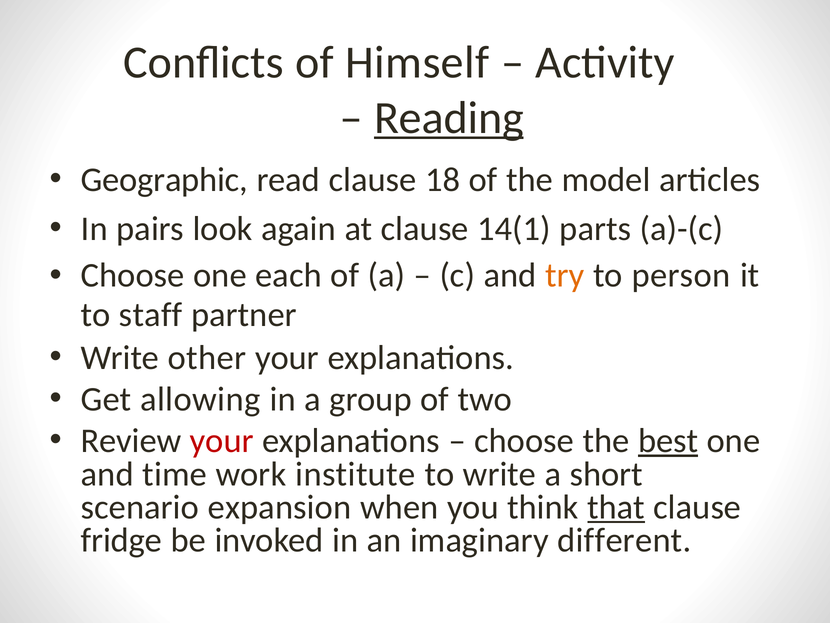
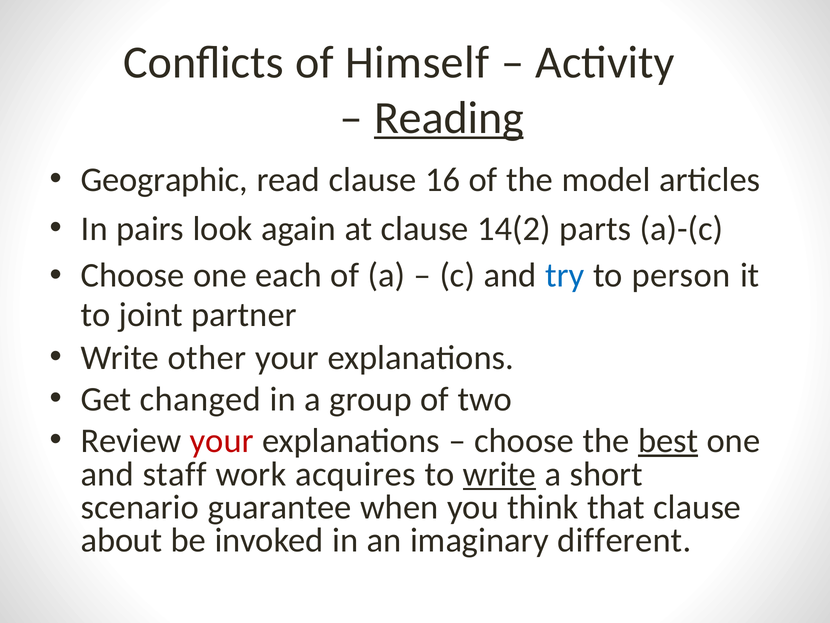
18: 18 -> 16 (443, 180)
14(1: 14(1 -> 14(2 (514, 229)
try colour: orange -> blue (565, 275)
staff: staff -> joint (151, 315)
allowing: allowing -> changed (200, 399)
time: time -> staff (175, 474)
institute: institute -> acquires (355, 474)
write underline: none -> present (500, 474)
expansion: expansion -> guarantee (280, 507)
that underline: present -> none (616, 507)
fridge: fridge -> about (122, 540)
